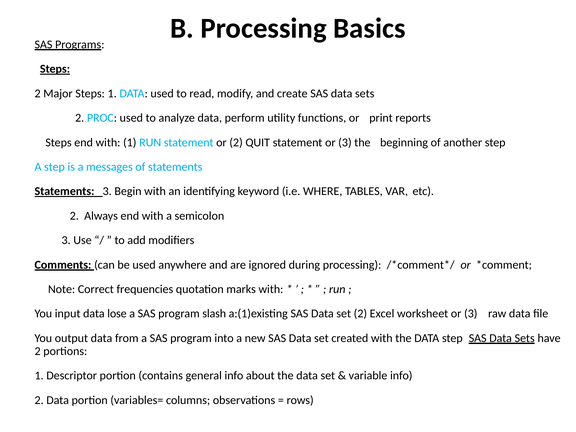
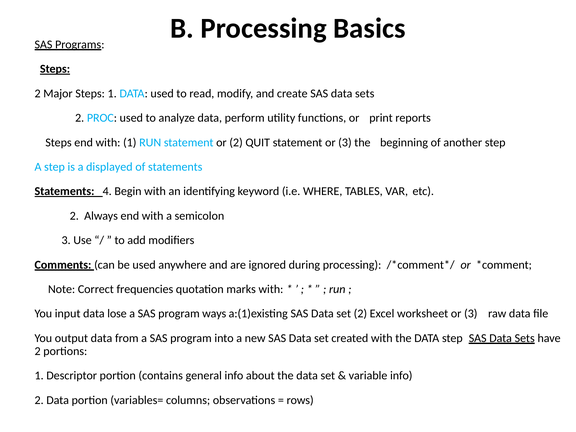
messages: messages -> displayed (109, 167)
Statements 3: 3 -> 4 (107, 191)
slash: slash -> ways (214, 314)
